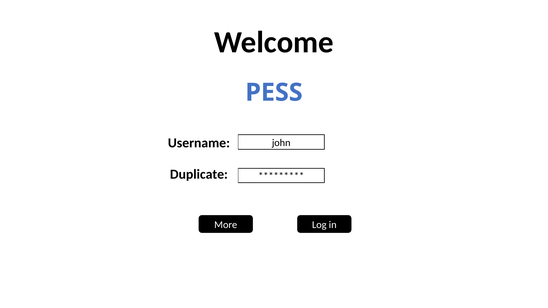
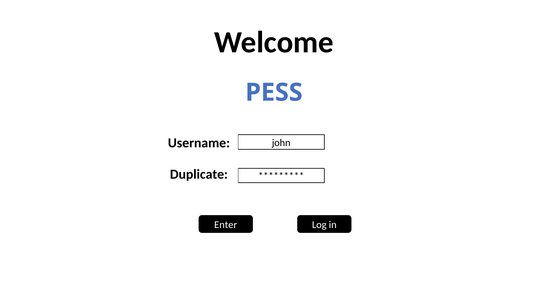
More: More -> Enter (226, 225)
